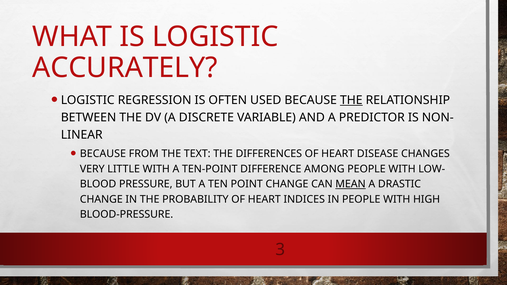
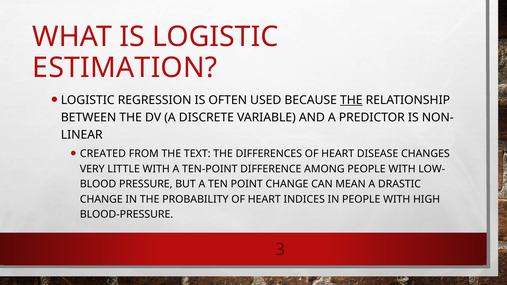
ACCURATELY: ACCURATELY -> ESTIMATION (125, 68)
BECAUSE: BECAUSE -> CREATED (103, 154)
MEAN underline: present -> none (351, 184)
